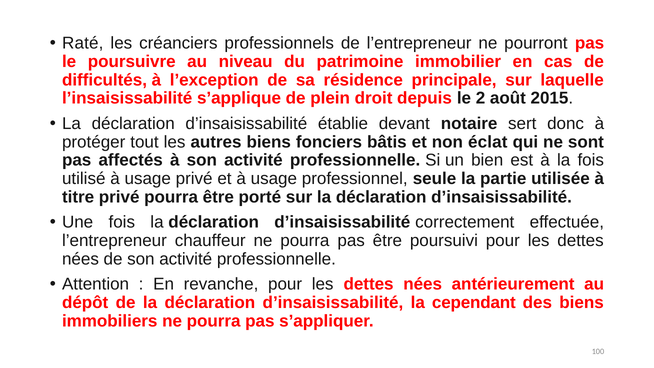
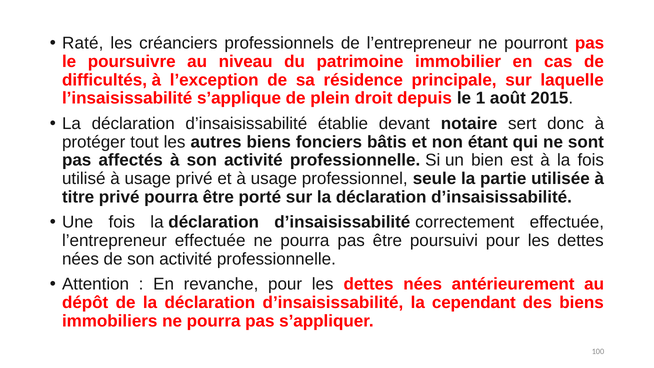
2: 2 -> 1 (481, 98)
éclat: éclat -> étant (488, 142)
l’entrepreneur chauffeur: chauffeur -> effectuée (210, 241)
